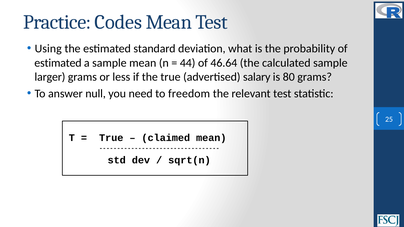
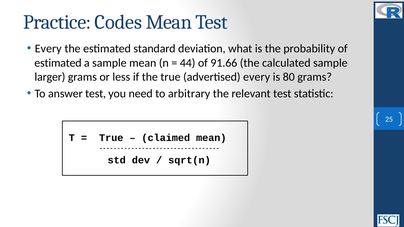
Using: Using -> Every (48, 49)
46.64: 46.64 -> 91.66 (224, 63)
advertised salary: salary -> every (257, 77)
answer null: null -> test (96, 94)
freedom: freedom -> arbitrary (189, 94)
